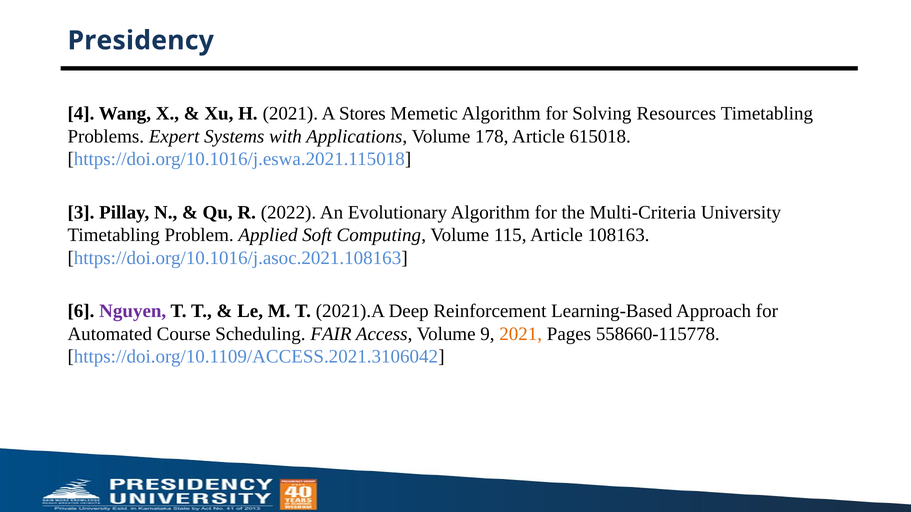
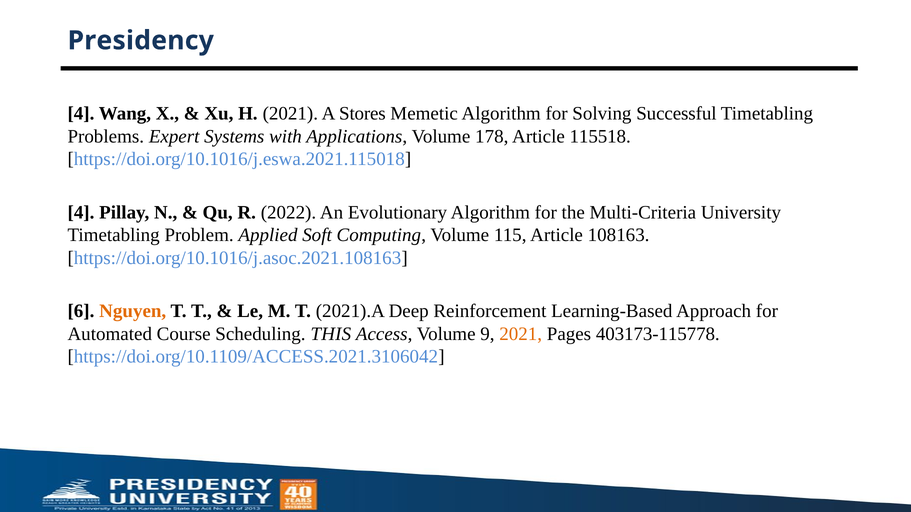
Resources: Resources -> Successful (676, 114)
615018: 615018 -> 115518 (600, 137)
3: 3 -> 4 (81, 213)
Nguyen colour: purple -> orange (133, 311)
FAIR: FAIR -> THIS (331, 334)
558660-115778: 558660-115778 -> 403173-115778 (658, 334)
